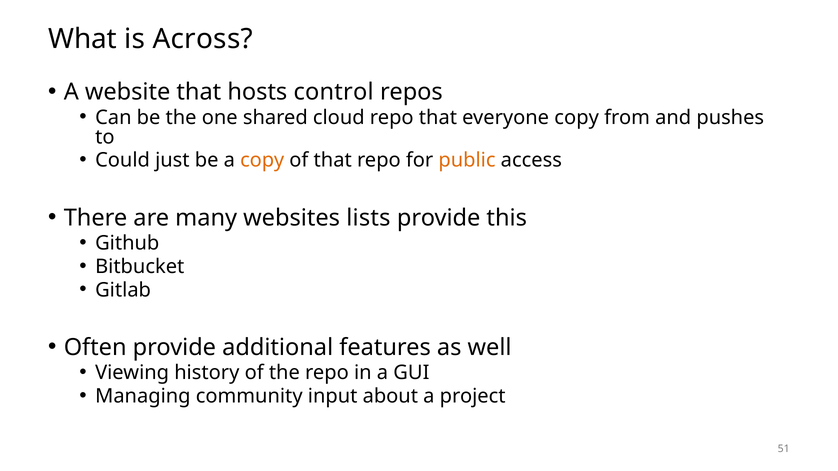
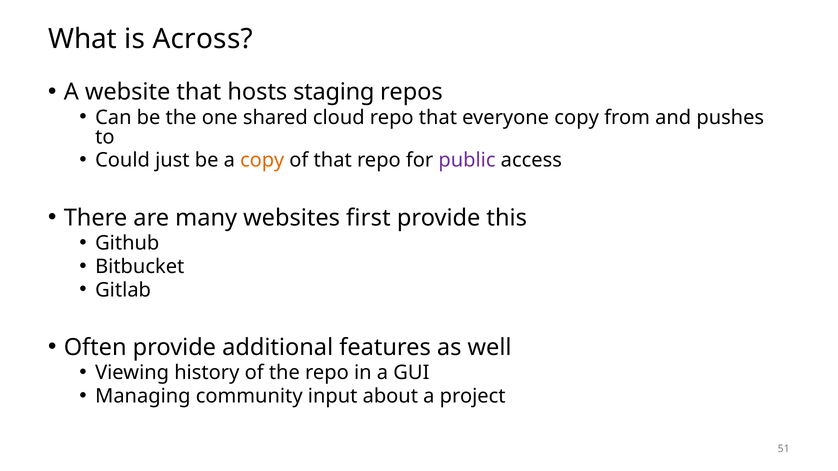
control: control -> staging (334, 92)
public colour: orange -> purple (467, 160)
lists: lists -> first (368, 218)
